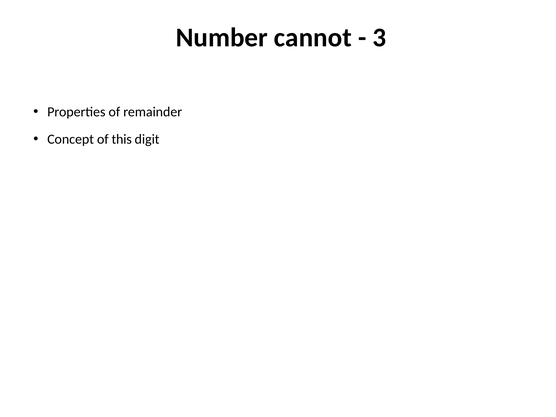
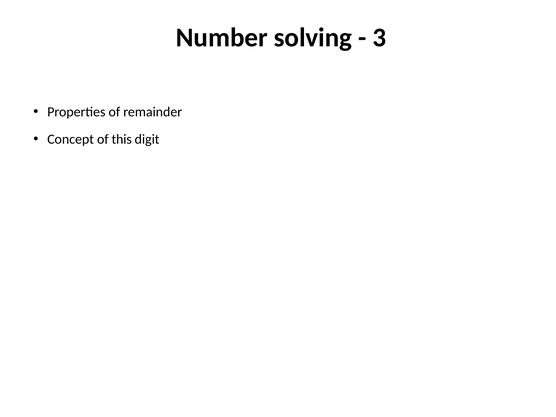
cannot: cannot -> solving (313, 38)
